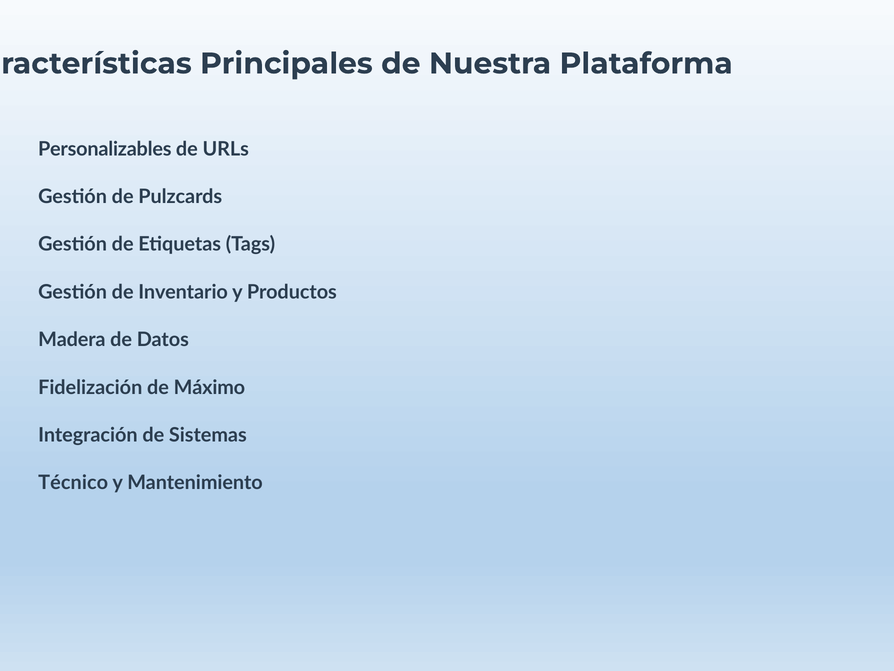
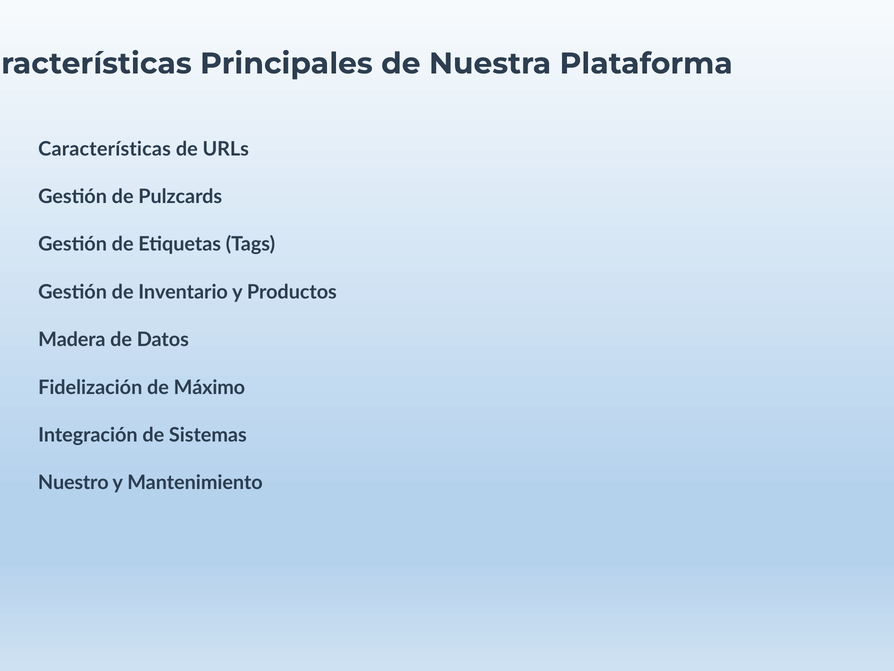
Personalizables: Personalizables -> Características (105, 149)
Técnico: Técnico -> Nuestro (73, 483)
